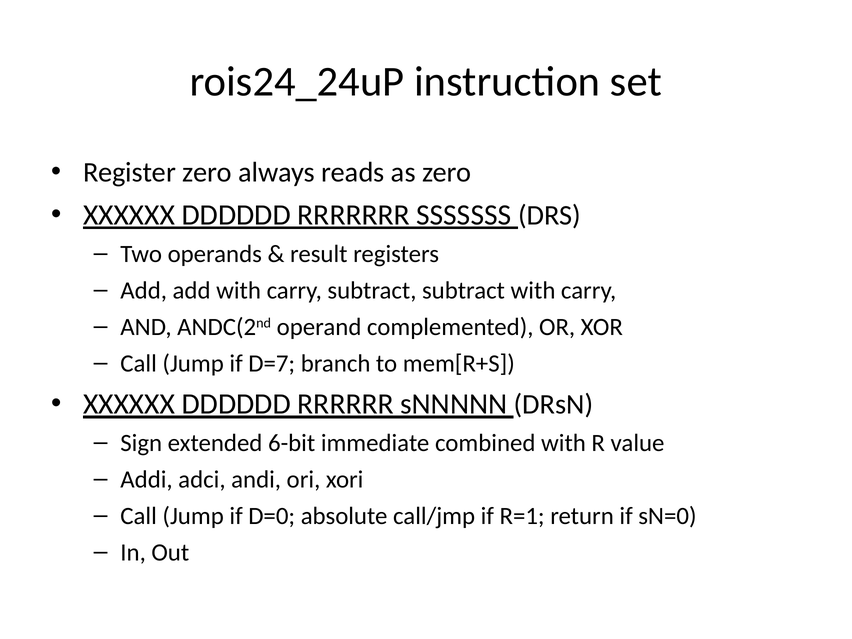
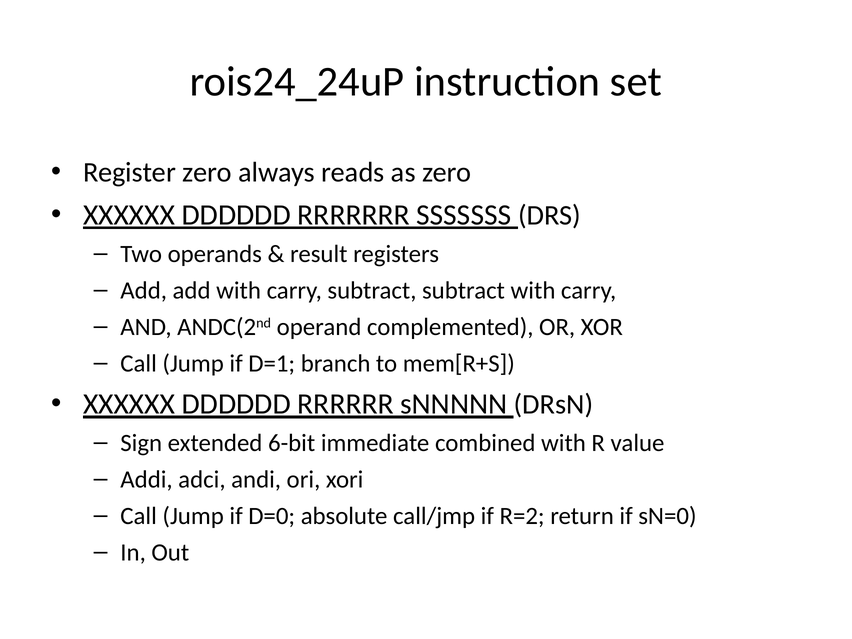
D=7: D=7 -> D=1 (272, 363)
R=1: R=1 -> R=2 (522, 516)
